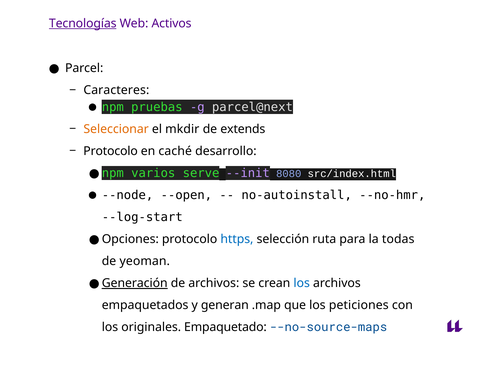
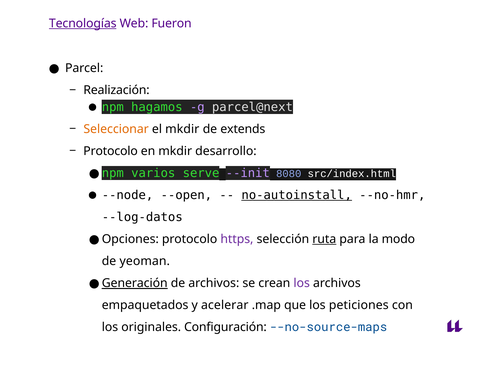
Activos: Activos -> Fueron (172, 24)
Caracteres: Caracteres -> Realización (116, 90)
pruebas: pruebas -> hagamos (157, 107)
en caché: caché -> mkdir (175, 151)
no-autoinstall underline: none -> present (297, 195)
--log-start: --log-start -> --log-datos (142, 217)
https colour: blue -> purple (237, 239)
ruta underline: none -> present (324, 239)
todas: todas -> modo (398, 239)
los colour: blue -> purple (302, 283)
generan: generan -> acelerar (225, 305)
Empaquetado: Empaquetado -> Configuración (225, 327)
